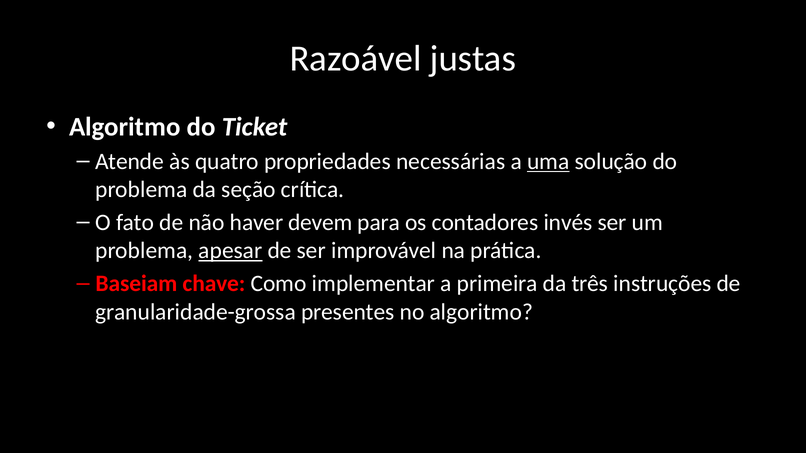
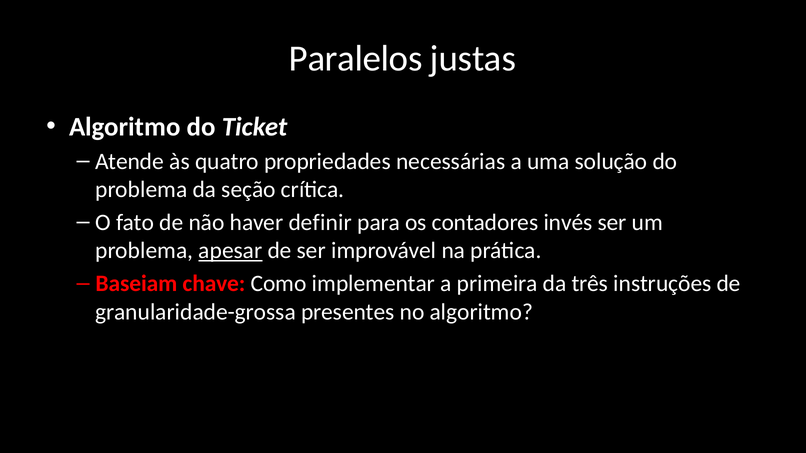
Razoável: Razoável -> Paralelos (356, 59)
uma underline: present -> none (548, 162)
devem: devem -> definir (320, 223)
